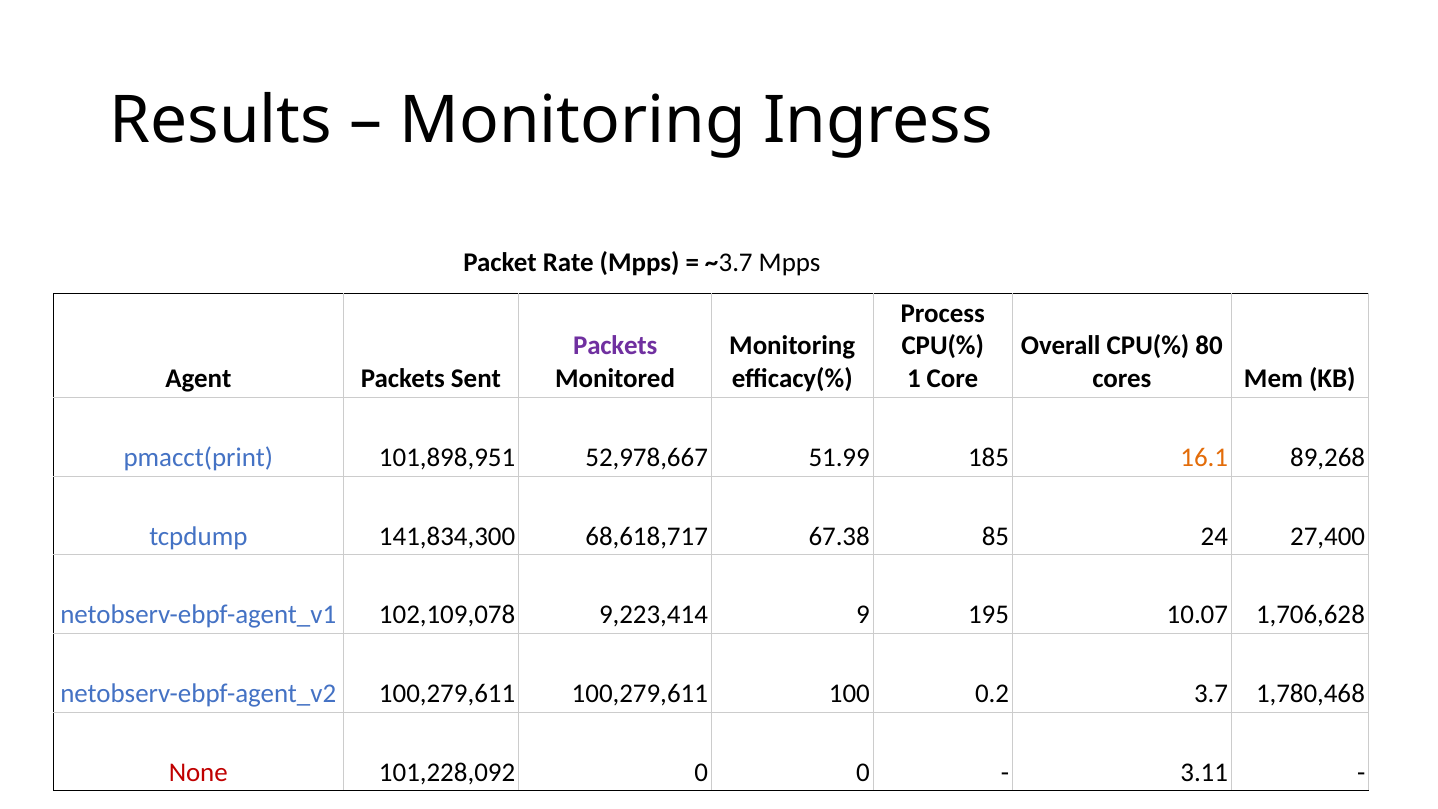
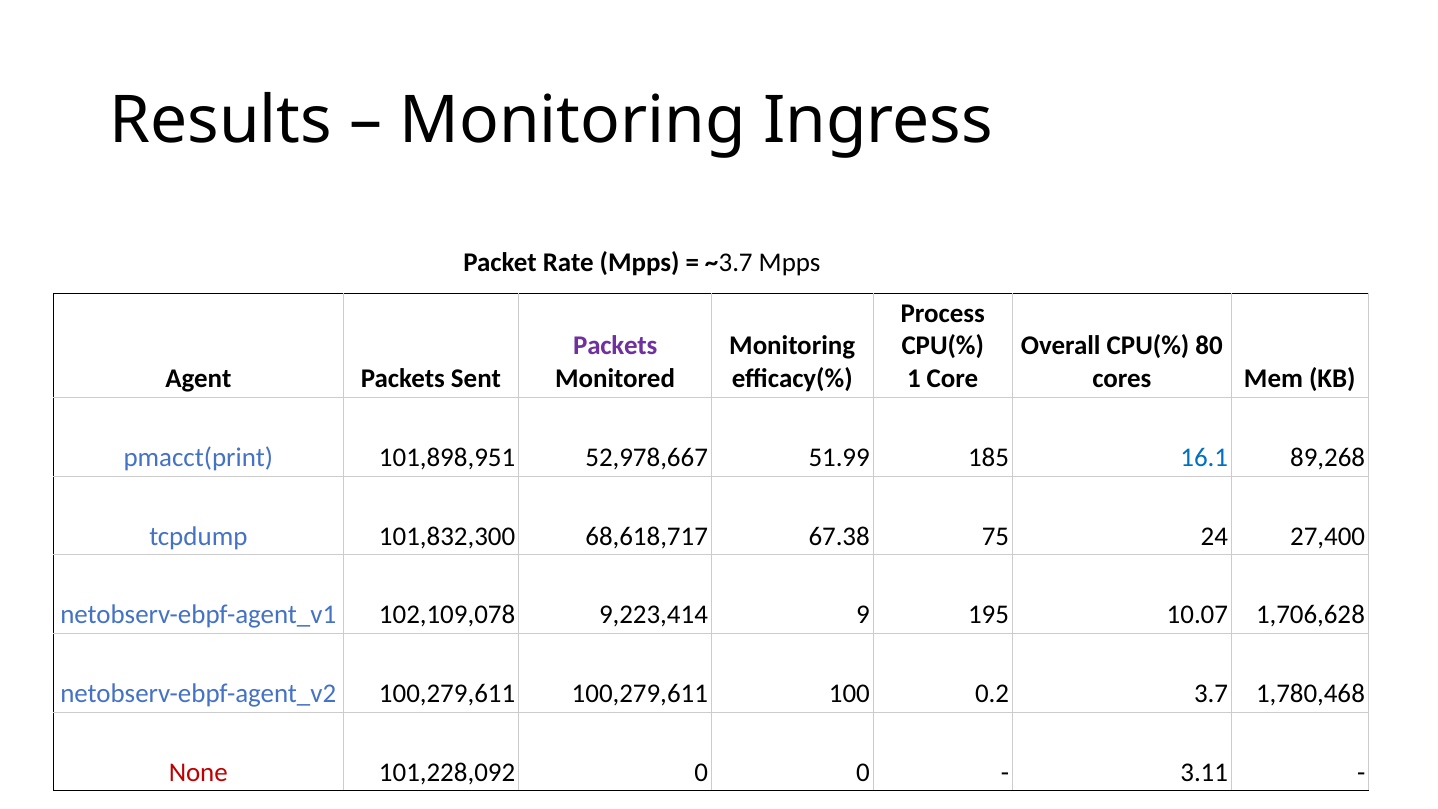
16.1 colour: orange -> blue (1204, 458)
141,834,300: 141,834,300 -> 101,832,300 (447, 536)
85: 85 -> 75 (995, 536)
